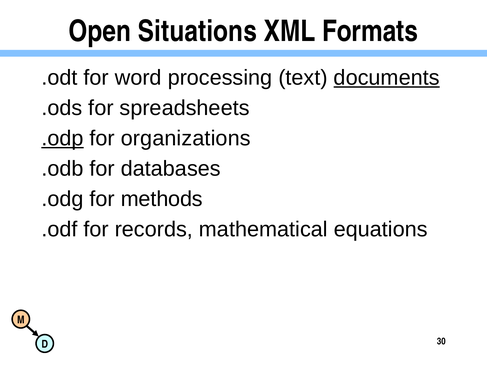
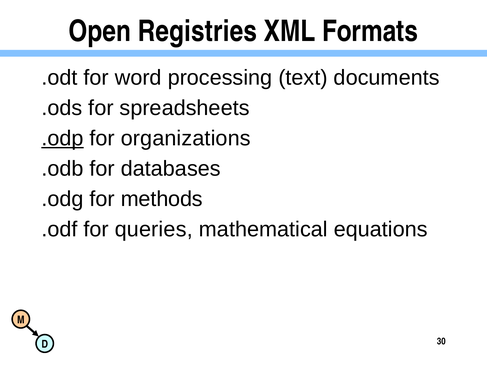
Situations: Situations -> Registries (197, 31)
documents underline: present -> none (387, 78)
records: records -> queries (154, 229)
